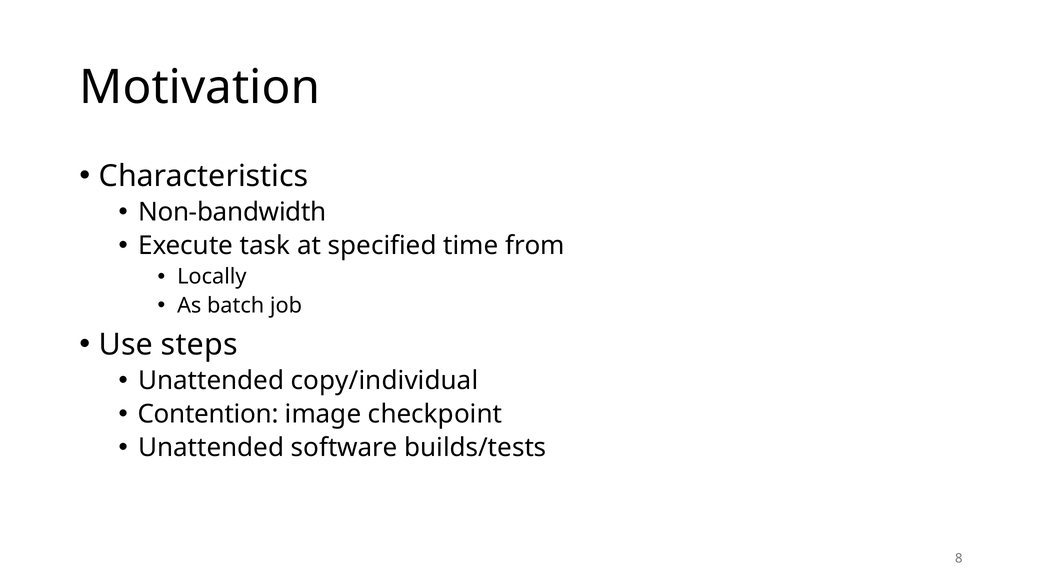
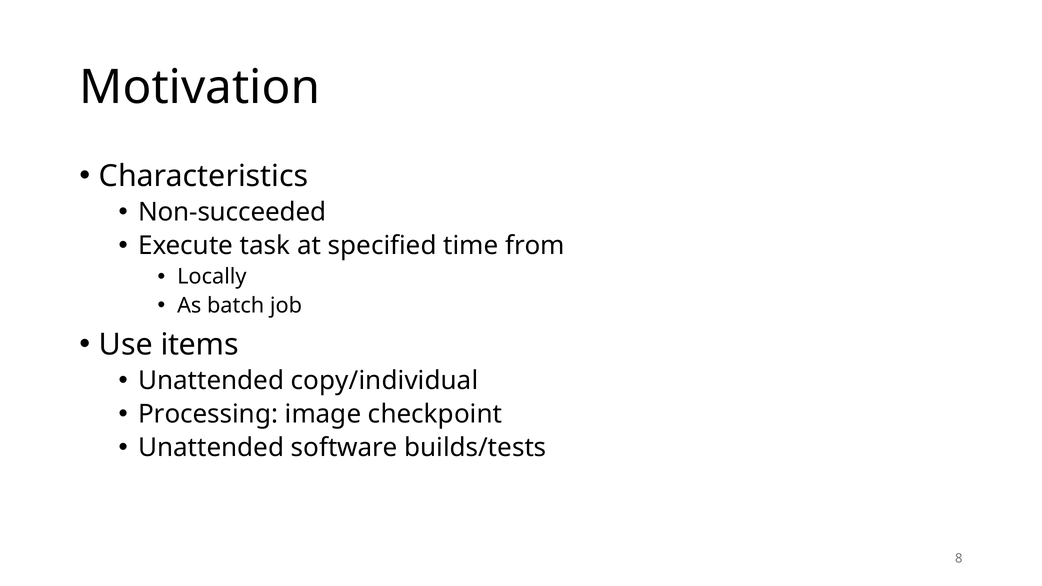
Non-bandwidth: Non-bandwidth -> Non-succeeded (232, 212)
steps: steps -> items (200, 345)
Contention: Contention -> Processing (208, 414)
